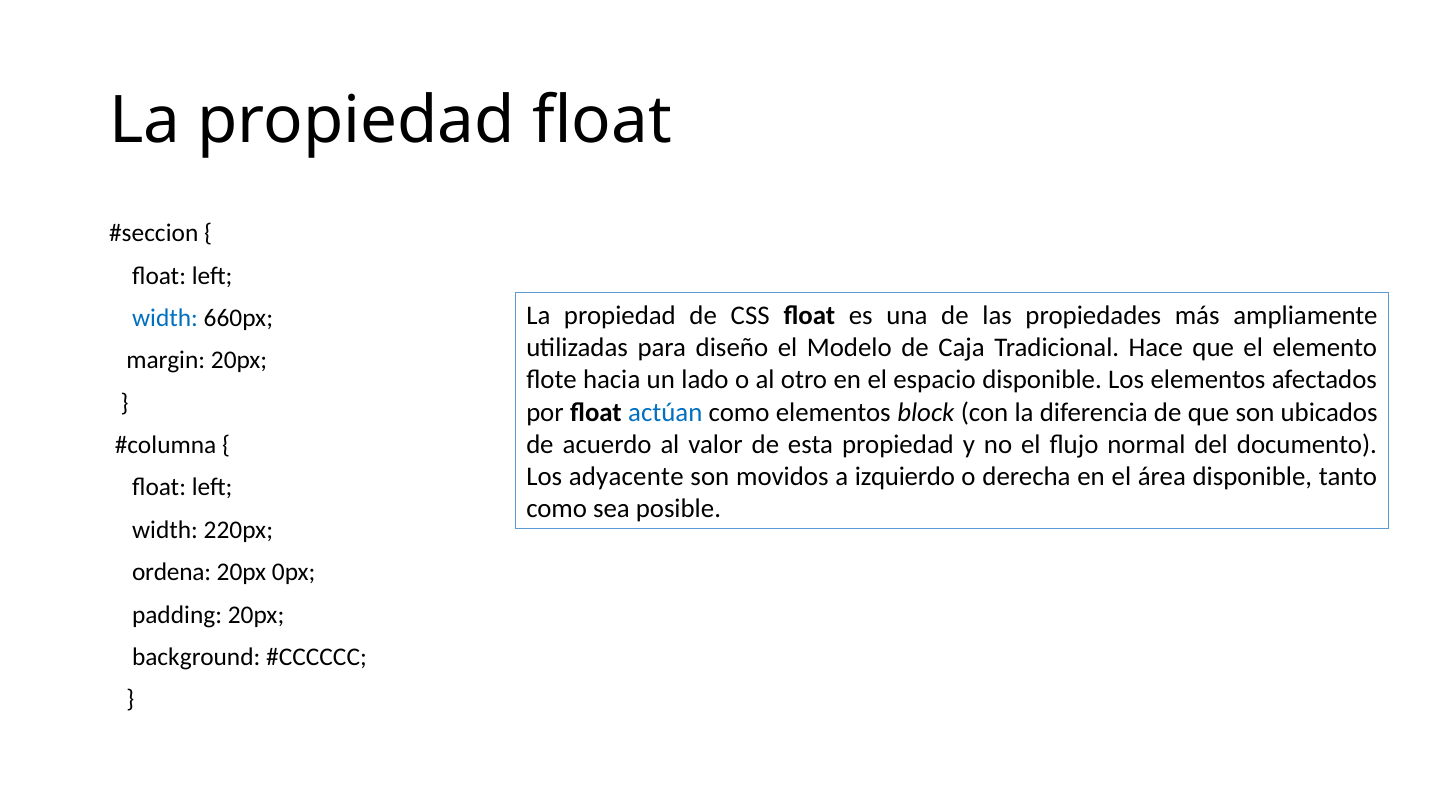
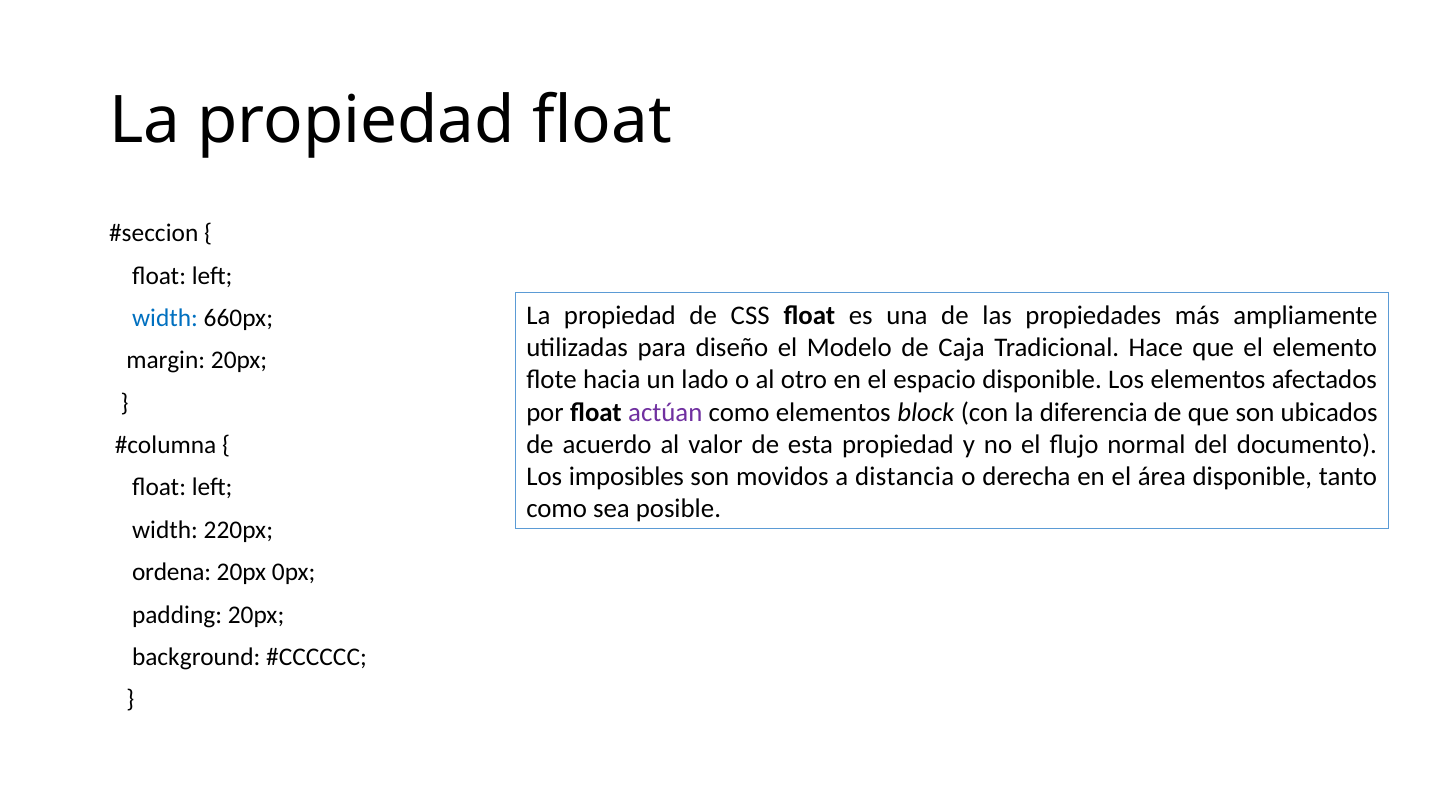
actúan colour: blue -> purple (665, 412)
adyacente: adyacente -> imposibles (626, 476)
izquierdo: izquierdo -> distancia (905, 476)
